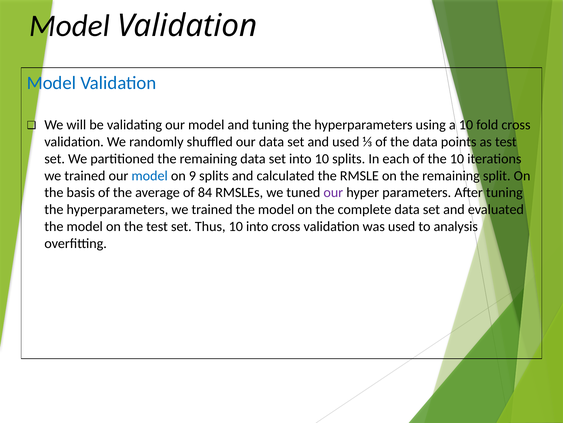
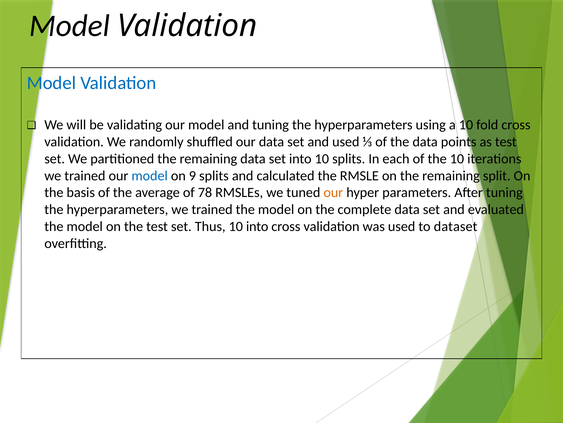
84: 84 -> 78 (205, 192)
our colour: purple -> orange (333, 192)
analysis: analysis -> dataset (456, 226)
